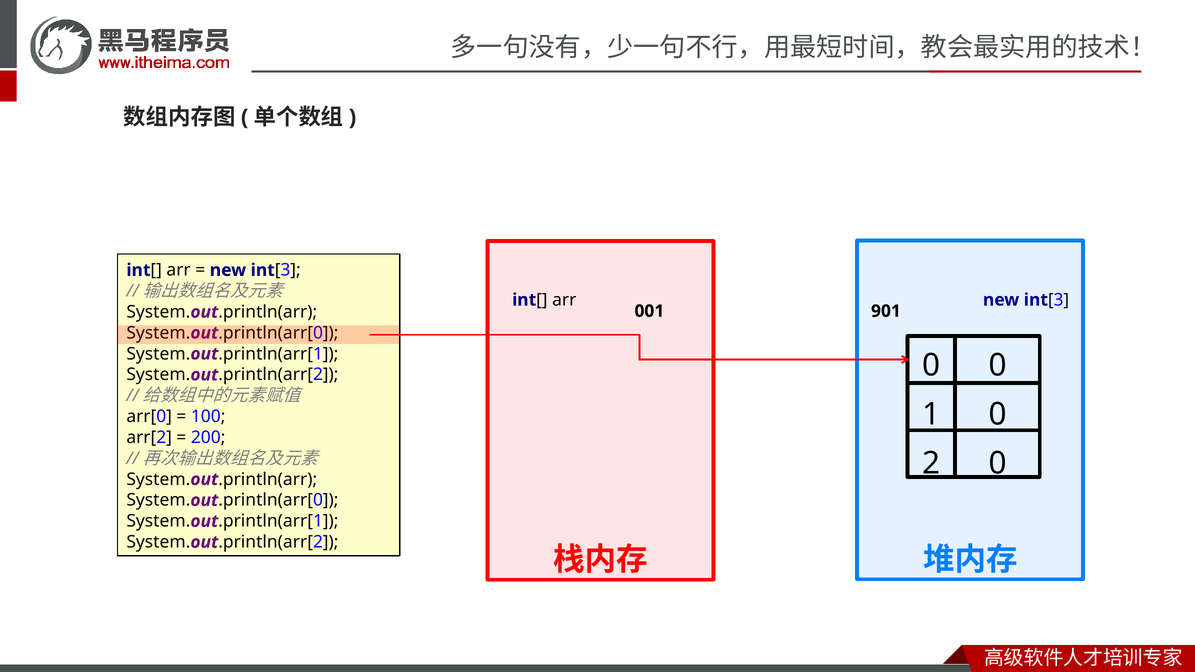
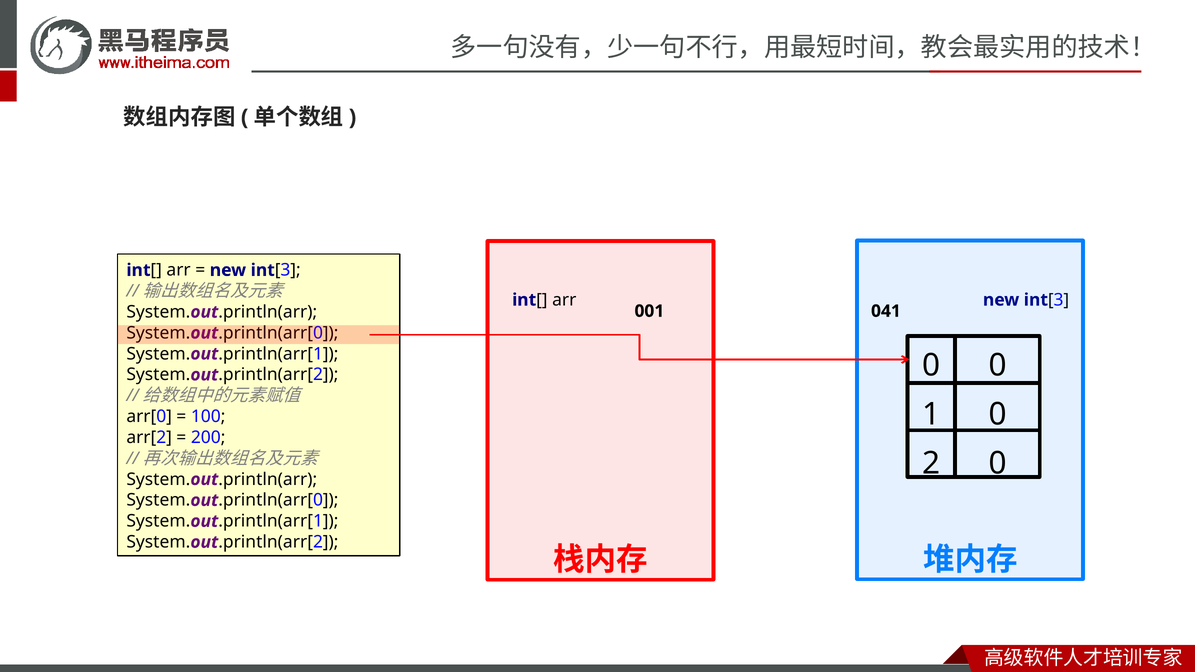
901: 901 -> 041 (886, 311)
